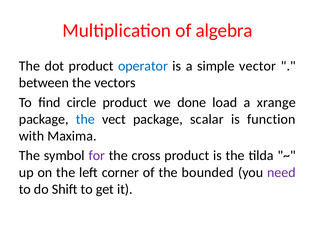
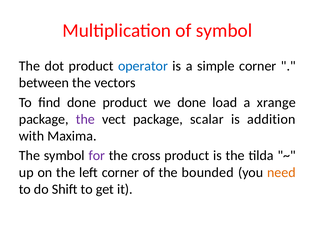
of algebra: algebra -> symbol (224, 30)
simple vector: vector -> corner (258, 66)
find circle: circle -> done (82, 103)
the colour: blue -> purple (85, 119)
function: function -> addition (271, 119)
need colour: purple -> orange (281, 173)
